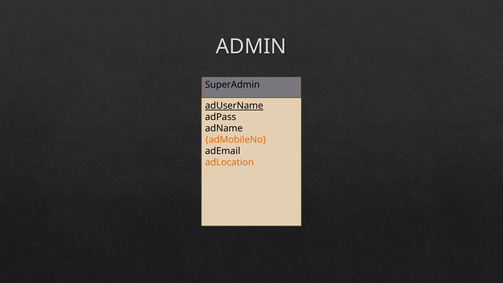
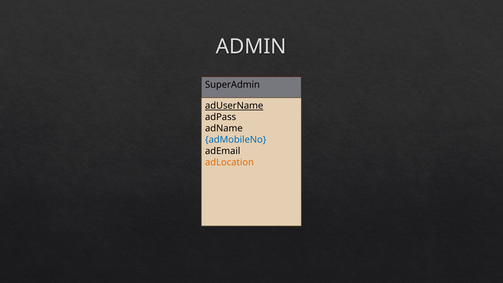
adMobileNo colour: orange -> blue (236, 140)
